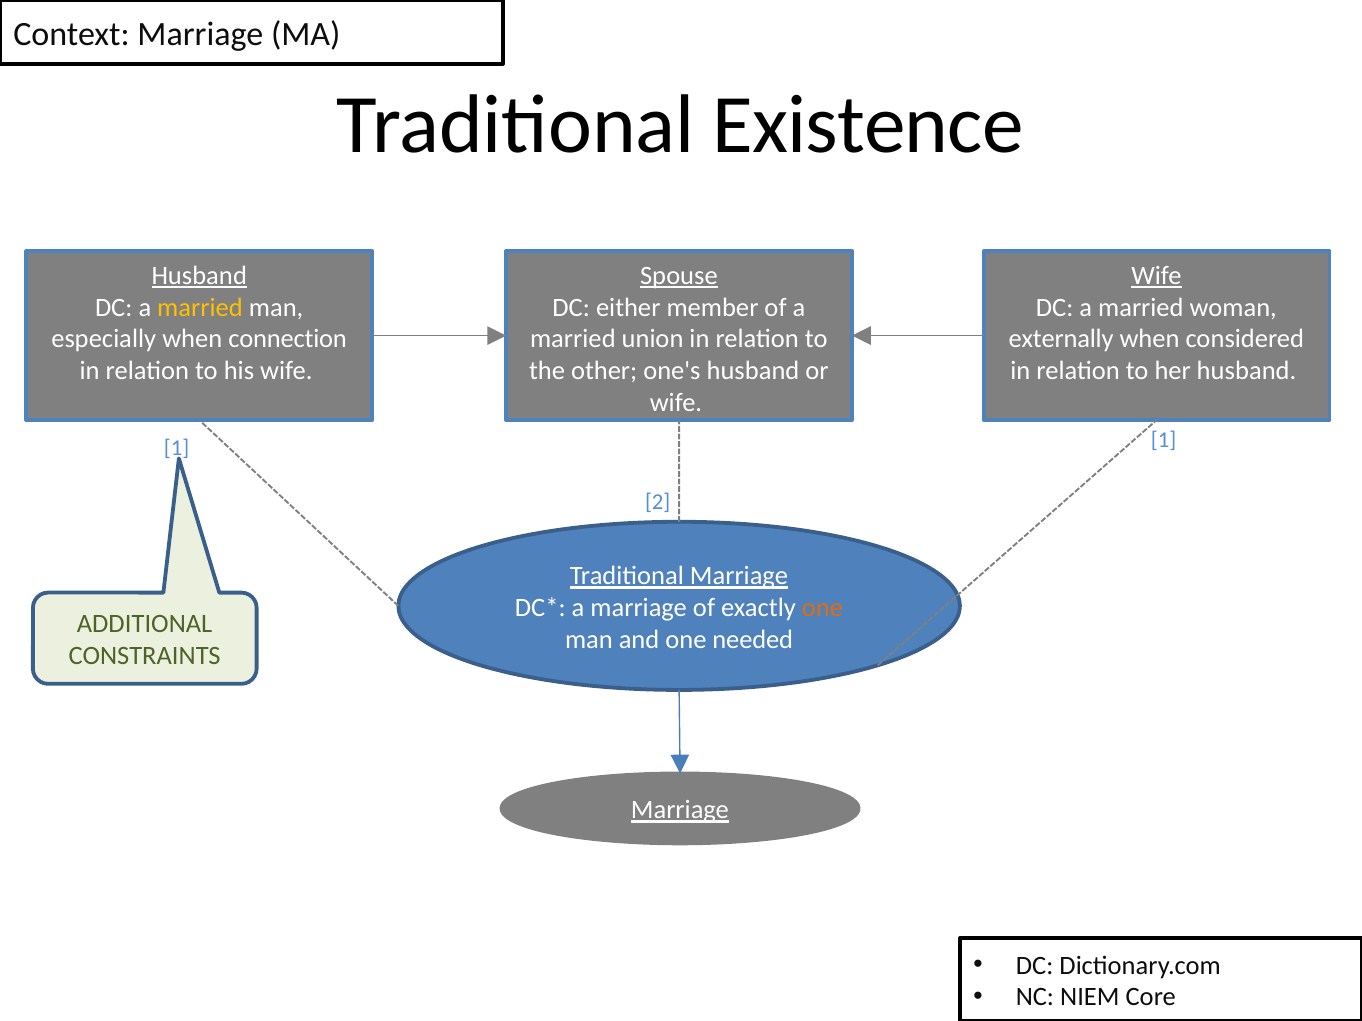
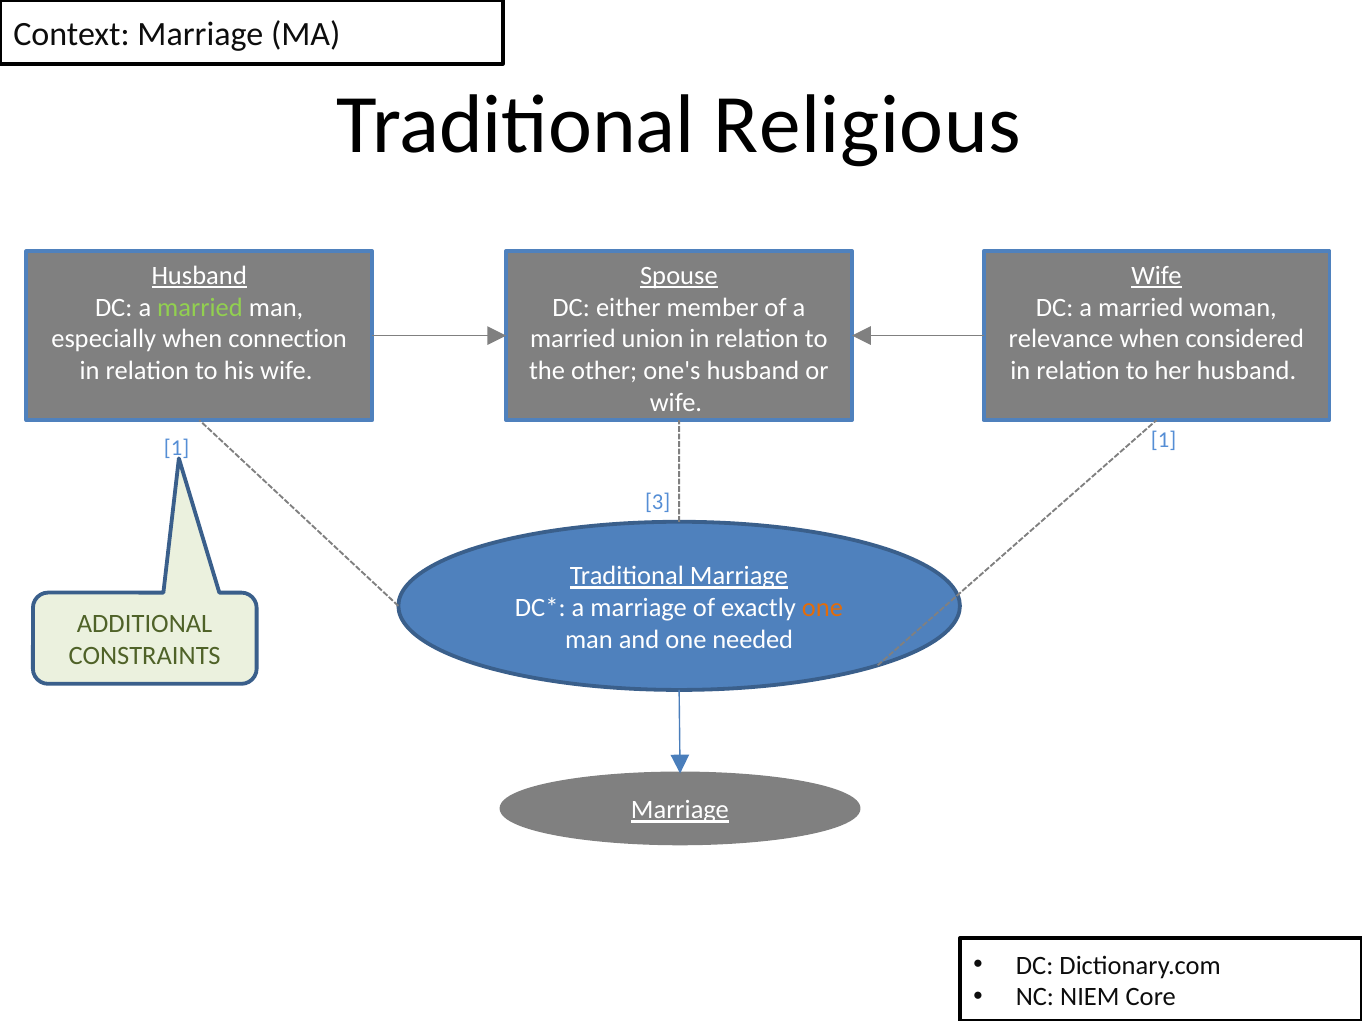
Existence: Existence -> Religious (867, 125)
married colour: yellow -> light green (200, 308)
externally: externally -> relevance (1061, 339)
2: 2 -> 3 (658, 503)
